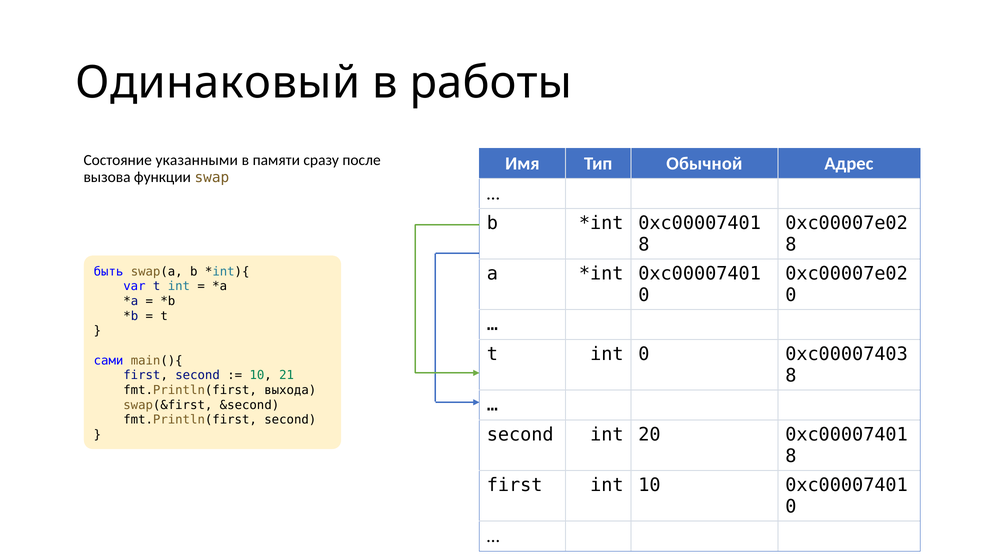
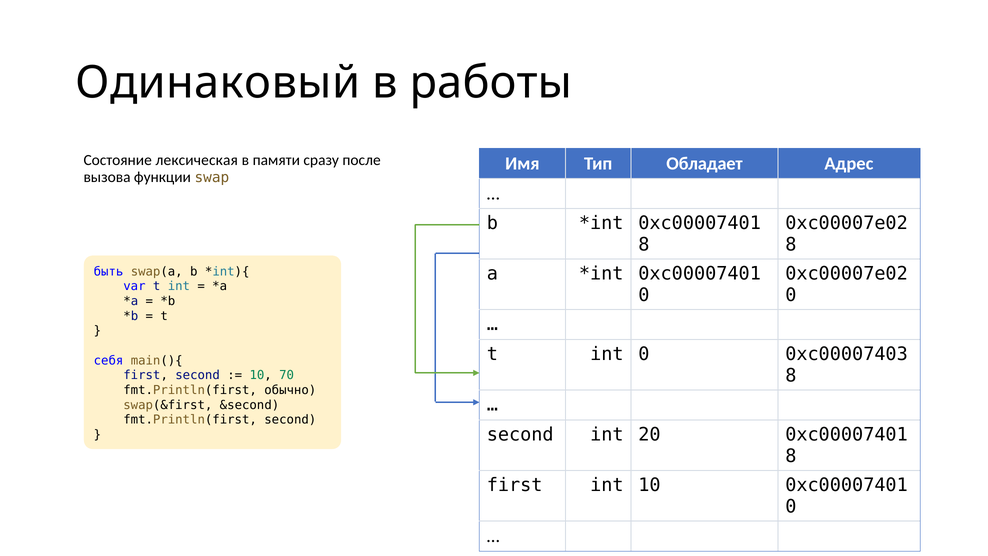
указанными: указанными -> лексическая (197, 160)
Обычной: Обычной -> Обладает (704, 164)
сами: сами -> себя (109, 360)
21: 21 -> 70 (287, 375)
выхода: выхода -> обычно (290, 390)
